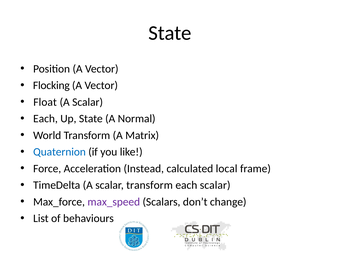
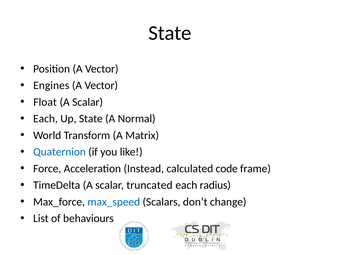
Flocking: Flocking -> Engines (51, 85)
local: local -> code (227, 169)
scalar transform: transform -> truncated (150, 185)
each scalar: scalar -> radius (215, 185)
max_speed colour: purple -> blue (114, 202)
